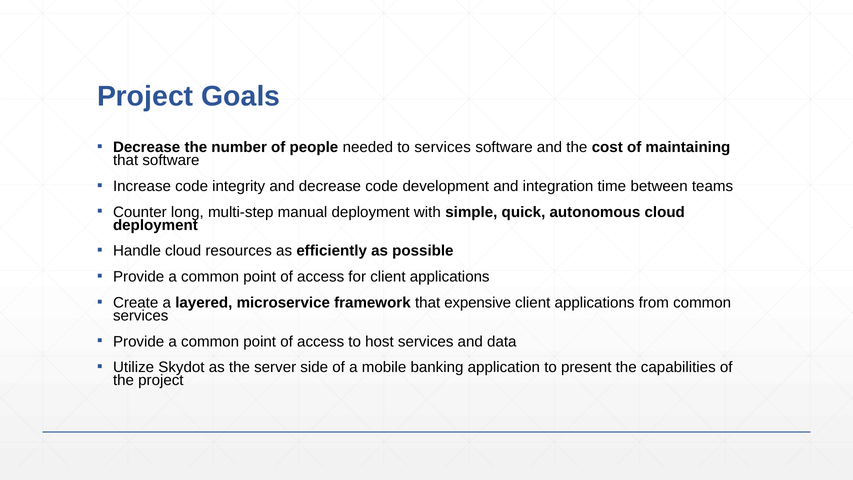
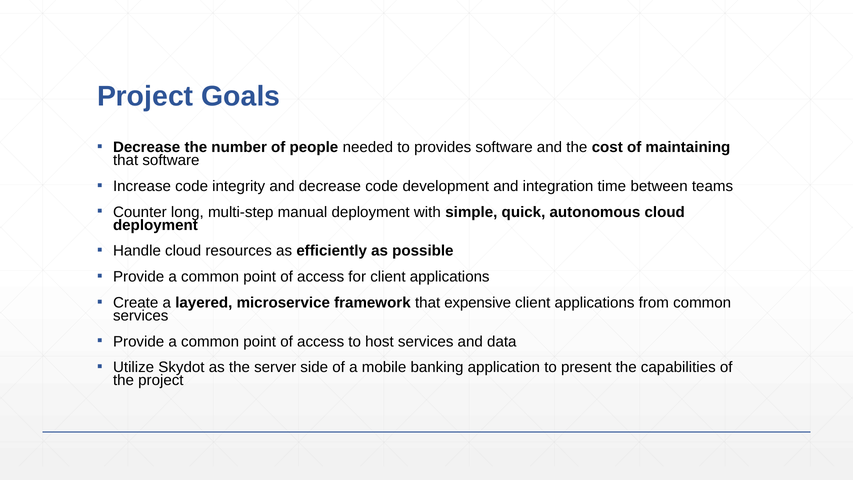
to services: services -> provides (443, 147)
